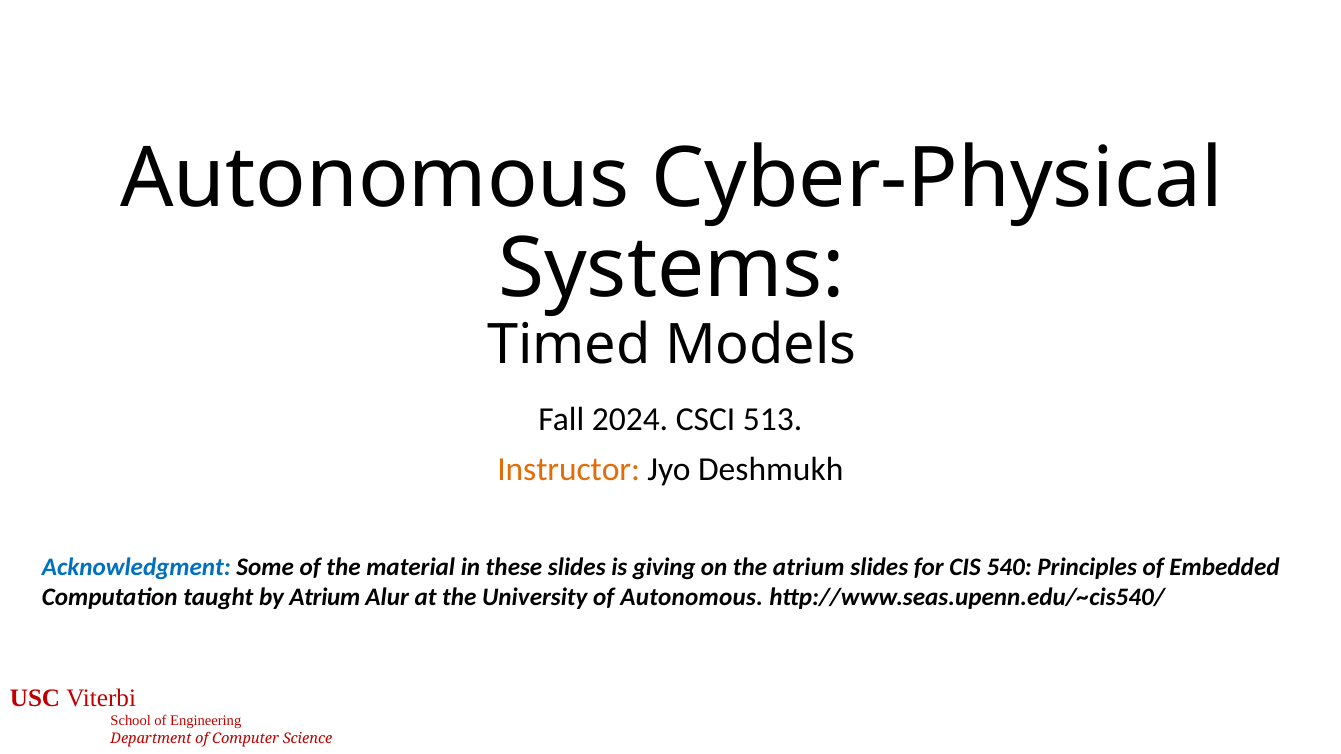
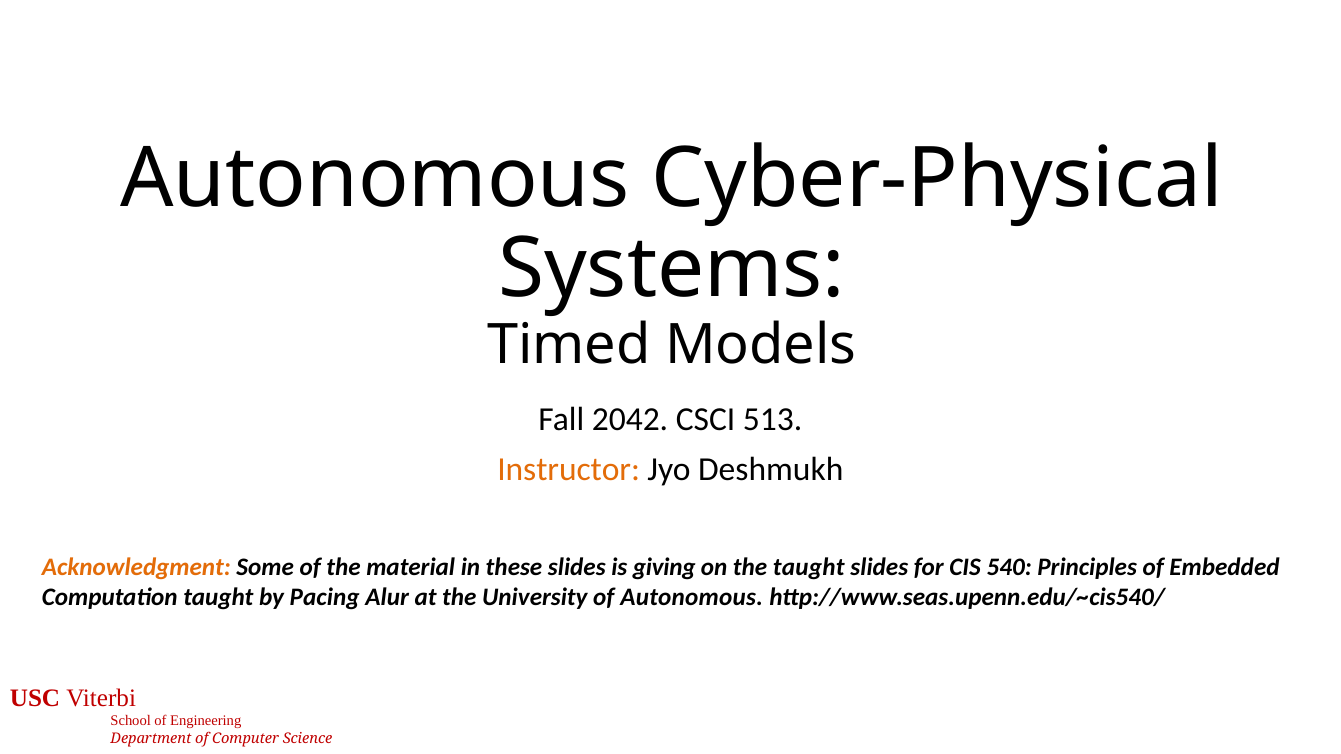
2024: 2024 -> 2042 (630, 419)
Acknowledgment colour: blue -> orange (136, 567)
the atrium: atrium -> taught (809, 567)
by Atrium: Atrium -> Pacing (325, 597)
